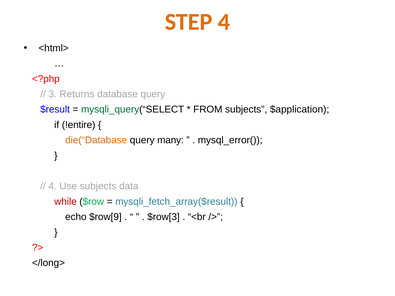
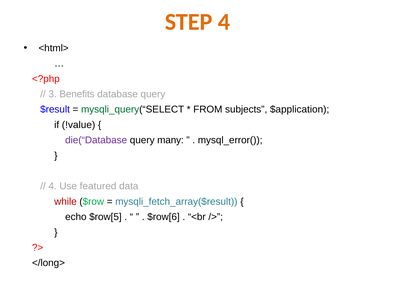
Returns: Returns -> Benefits (77, 94)
!entire: !entire -> !value (79, 125)
die(“Database colour: orange -> purple (96, 140)
Use subjects: subjects -> featured (98, 186)
$row[9: $row[9 -> $row[5 (105, 217)
$row[3: $row[3 -> $row[6 (164, 217)
